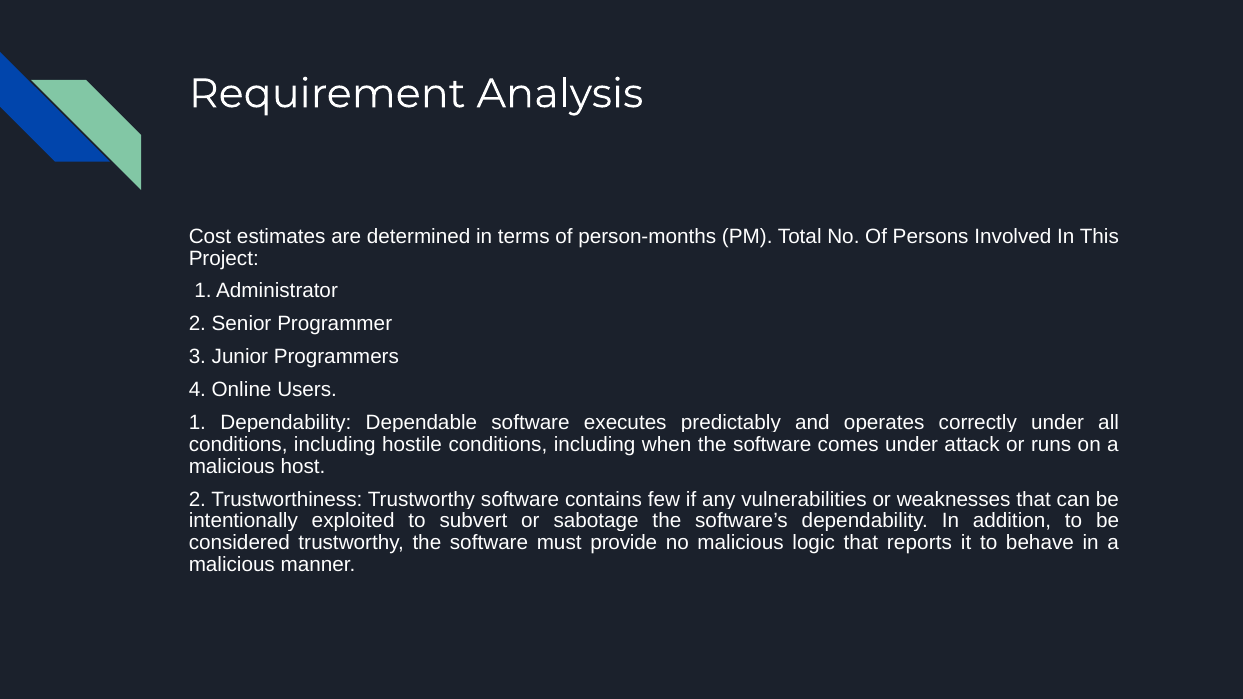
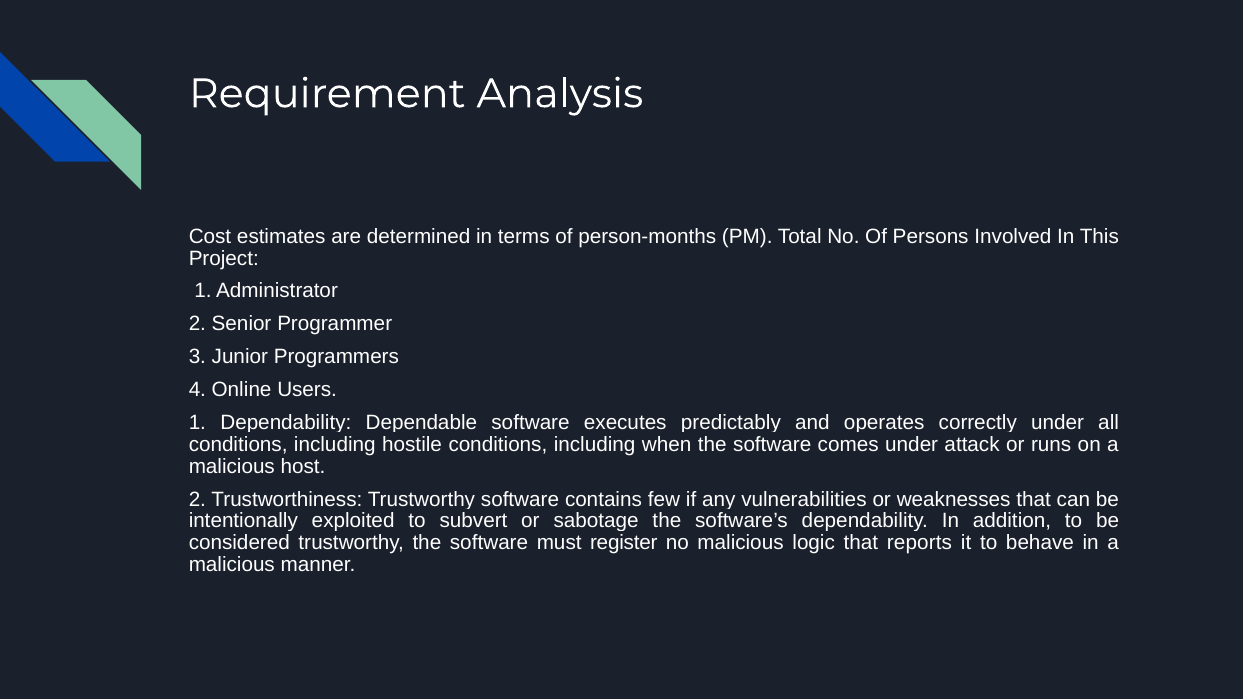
provide: provide -> register (624, 543)
